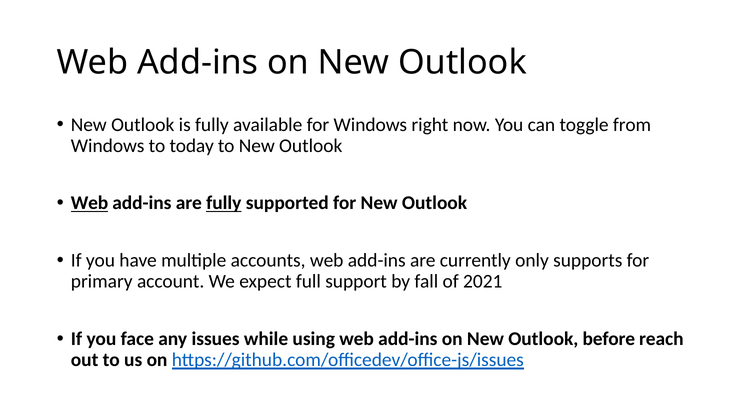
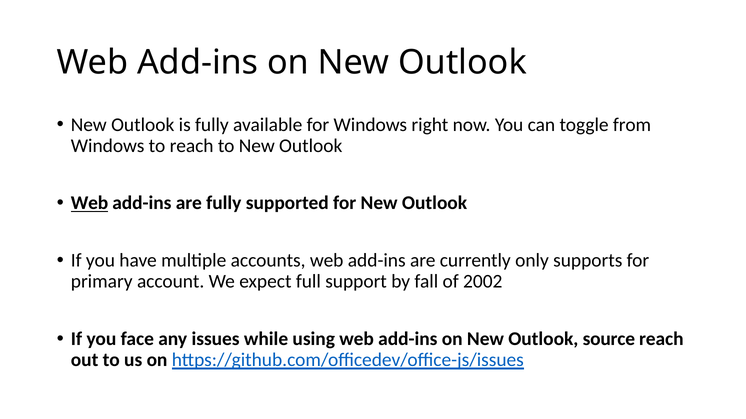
to today: today -> reach (192, 146)
fully underline: present -> none (224, 203)
2021: 2021 -> 2002 (483, 282)
before: before -> source (609, 339)
